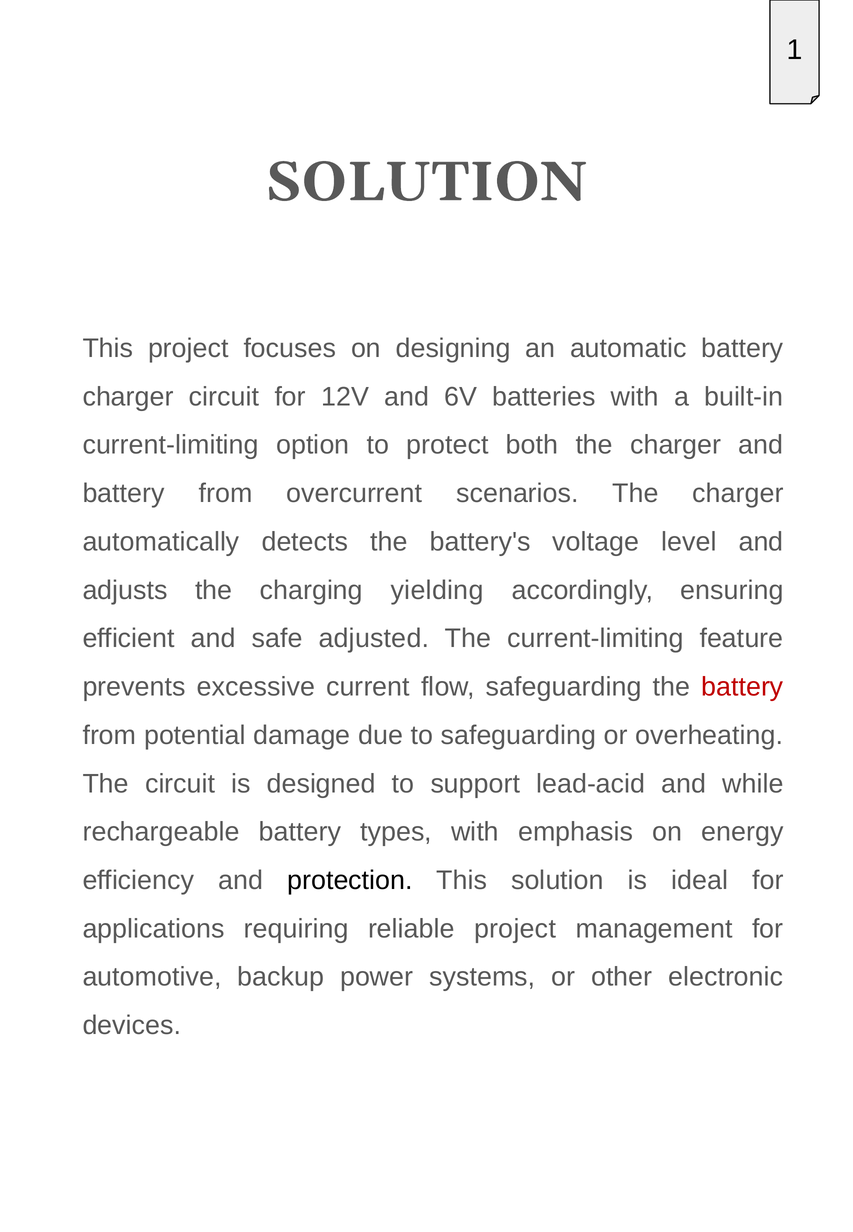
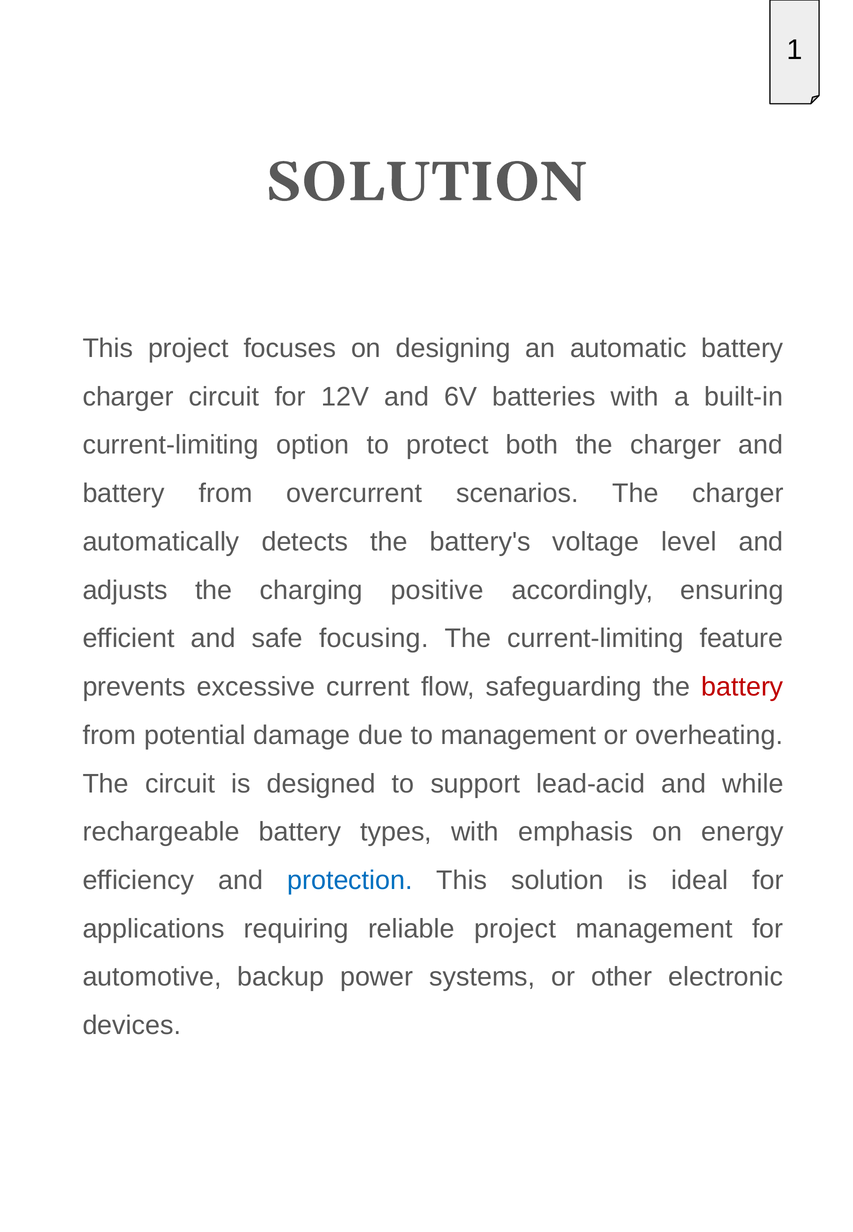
yielding: yielding -> positive (437, 590)
adjusted: adjusted -> focusing (374, 638)
to safeguarding: safeguarding -> management (518, 735)
protection colour: black -> blue (350, 880)
